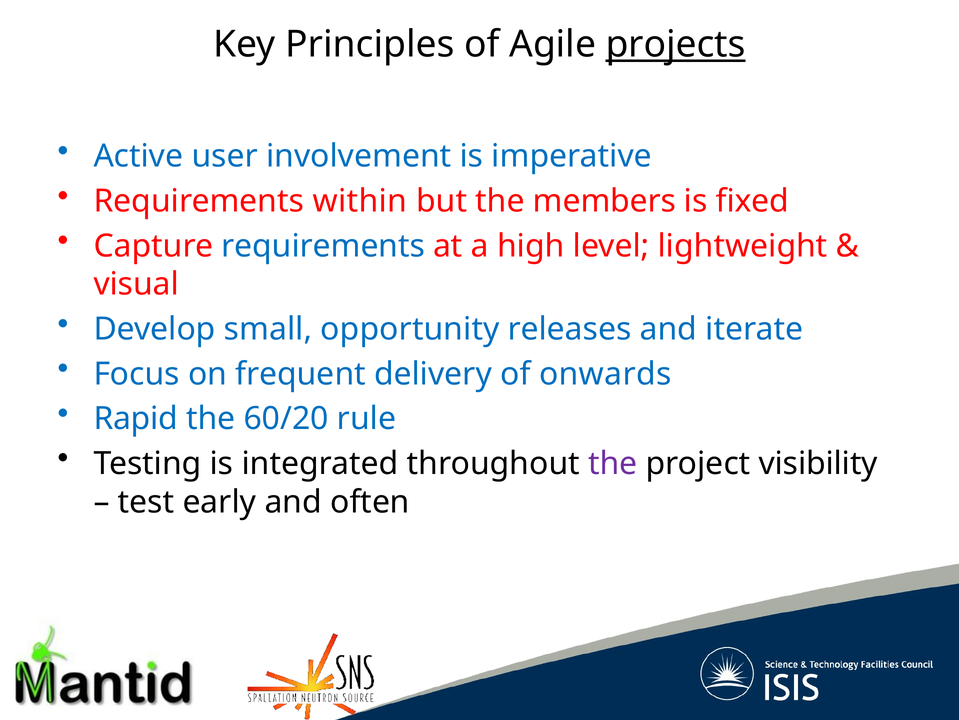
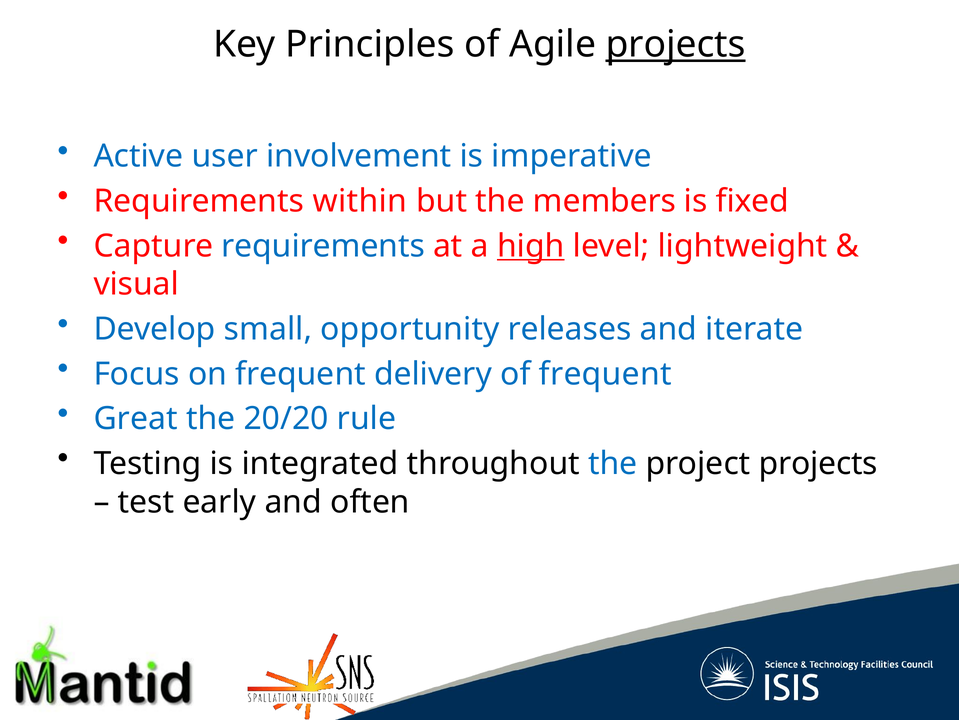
high underline: none -> present (531, 246)
of onwards: onwards -> frequent (605, 374)
Rapid: Rapid -> Great (136, 418)
60/20: 60/20 -> 20/20 (286, 418)
the colour: purple -> blue (613, 463)
project visibility: visibility -> projects (818, 463)
